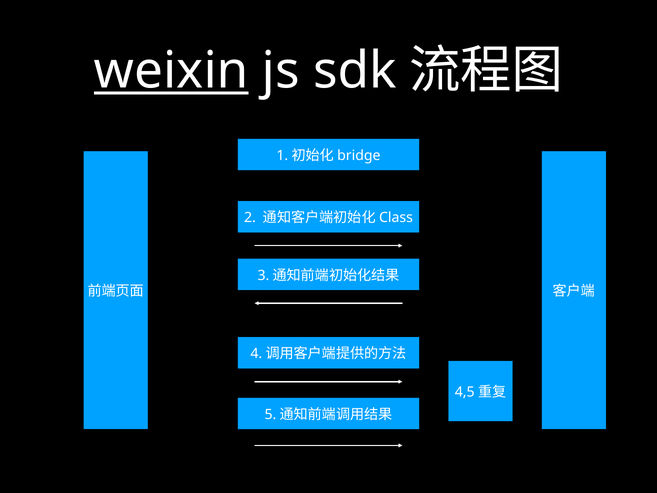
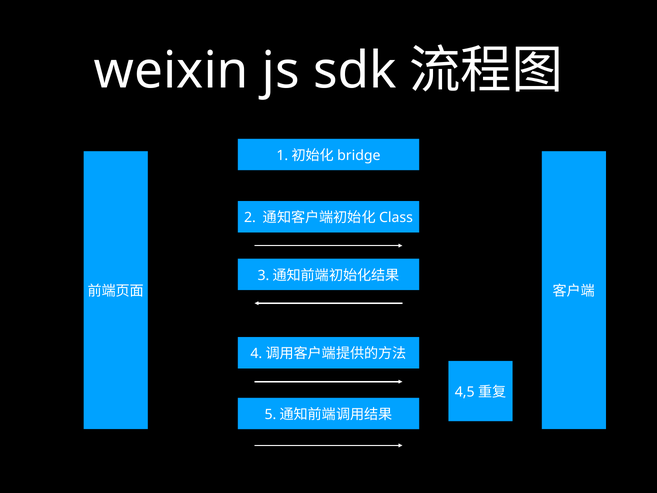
weixin underline: present -> none (171, 71)
